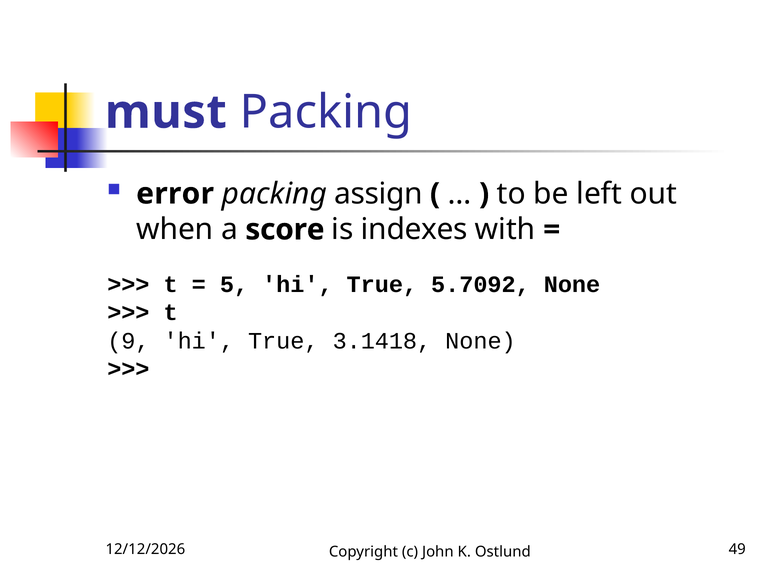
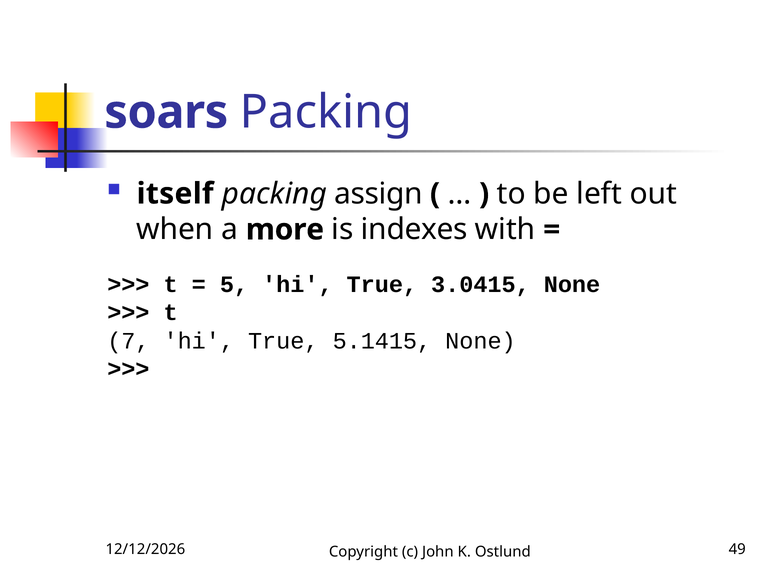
must: must -> soars (166, 112)
error: error -> itself (175, 194)
score: score -> more (285, 230)
5.7092: 5.7092 -> 3.0415 (480, 285)
9: 9 -> 7 (128, 341)
3.1418: 3.1418 -> 5.1415 (382, 341)
